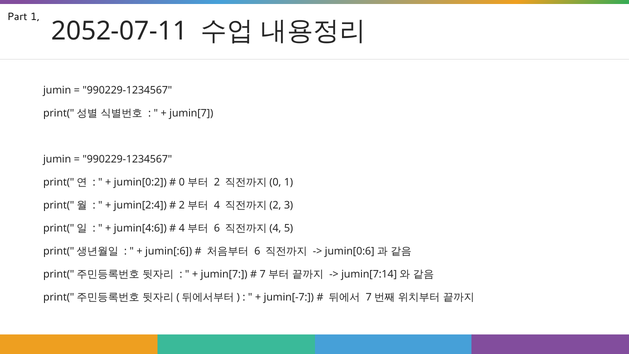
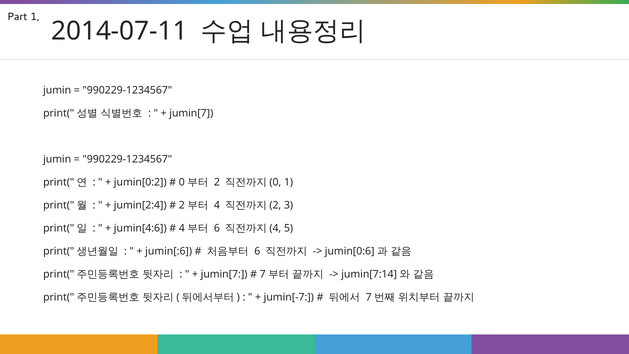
2052-07-11: 2052-07-11 -> 2014-07-11 (119, 31)
